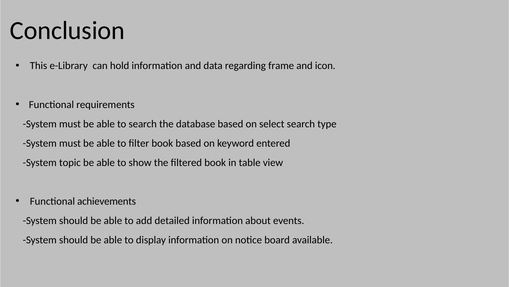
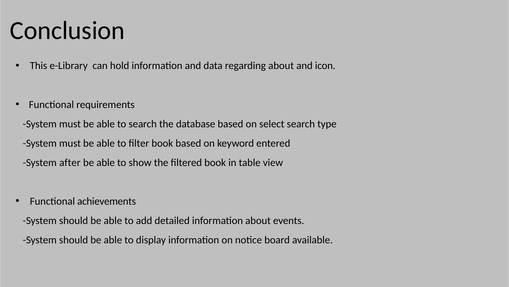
regarding frame: frame -> about (281, 66)
topic: topic -> after (70, 162)
